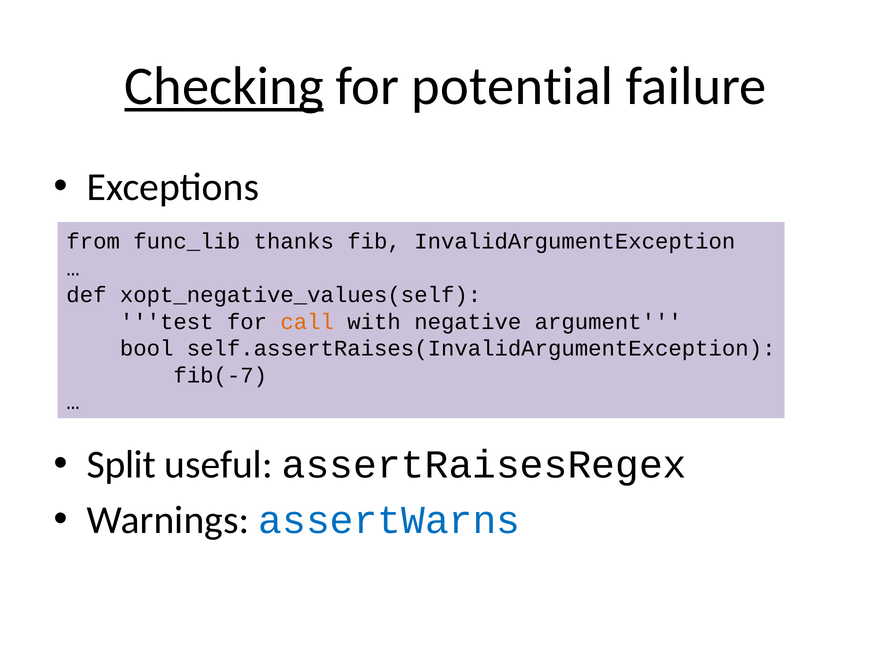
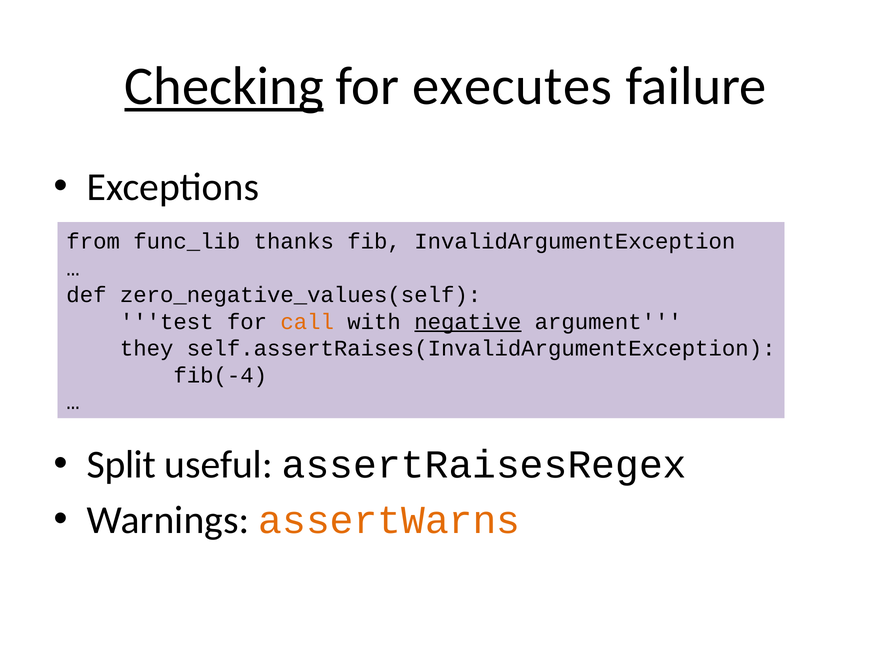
potential: potential -> executes (512, 86)
xopt_negative_values(self: xopt_negative_values(self -> zero_negative_values(self (301, 295)
negative underline: none -> present (468, 322)
bool: bool -> they (147, 348)
fib(-7: fib(-7 -> fib(-4 (220, 375)
assertWarns colour: blue -> orange (389, 520)
